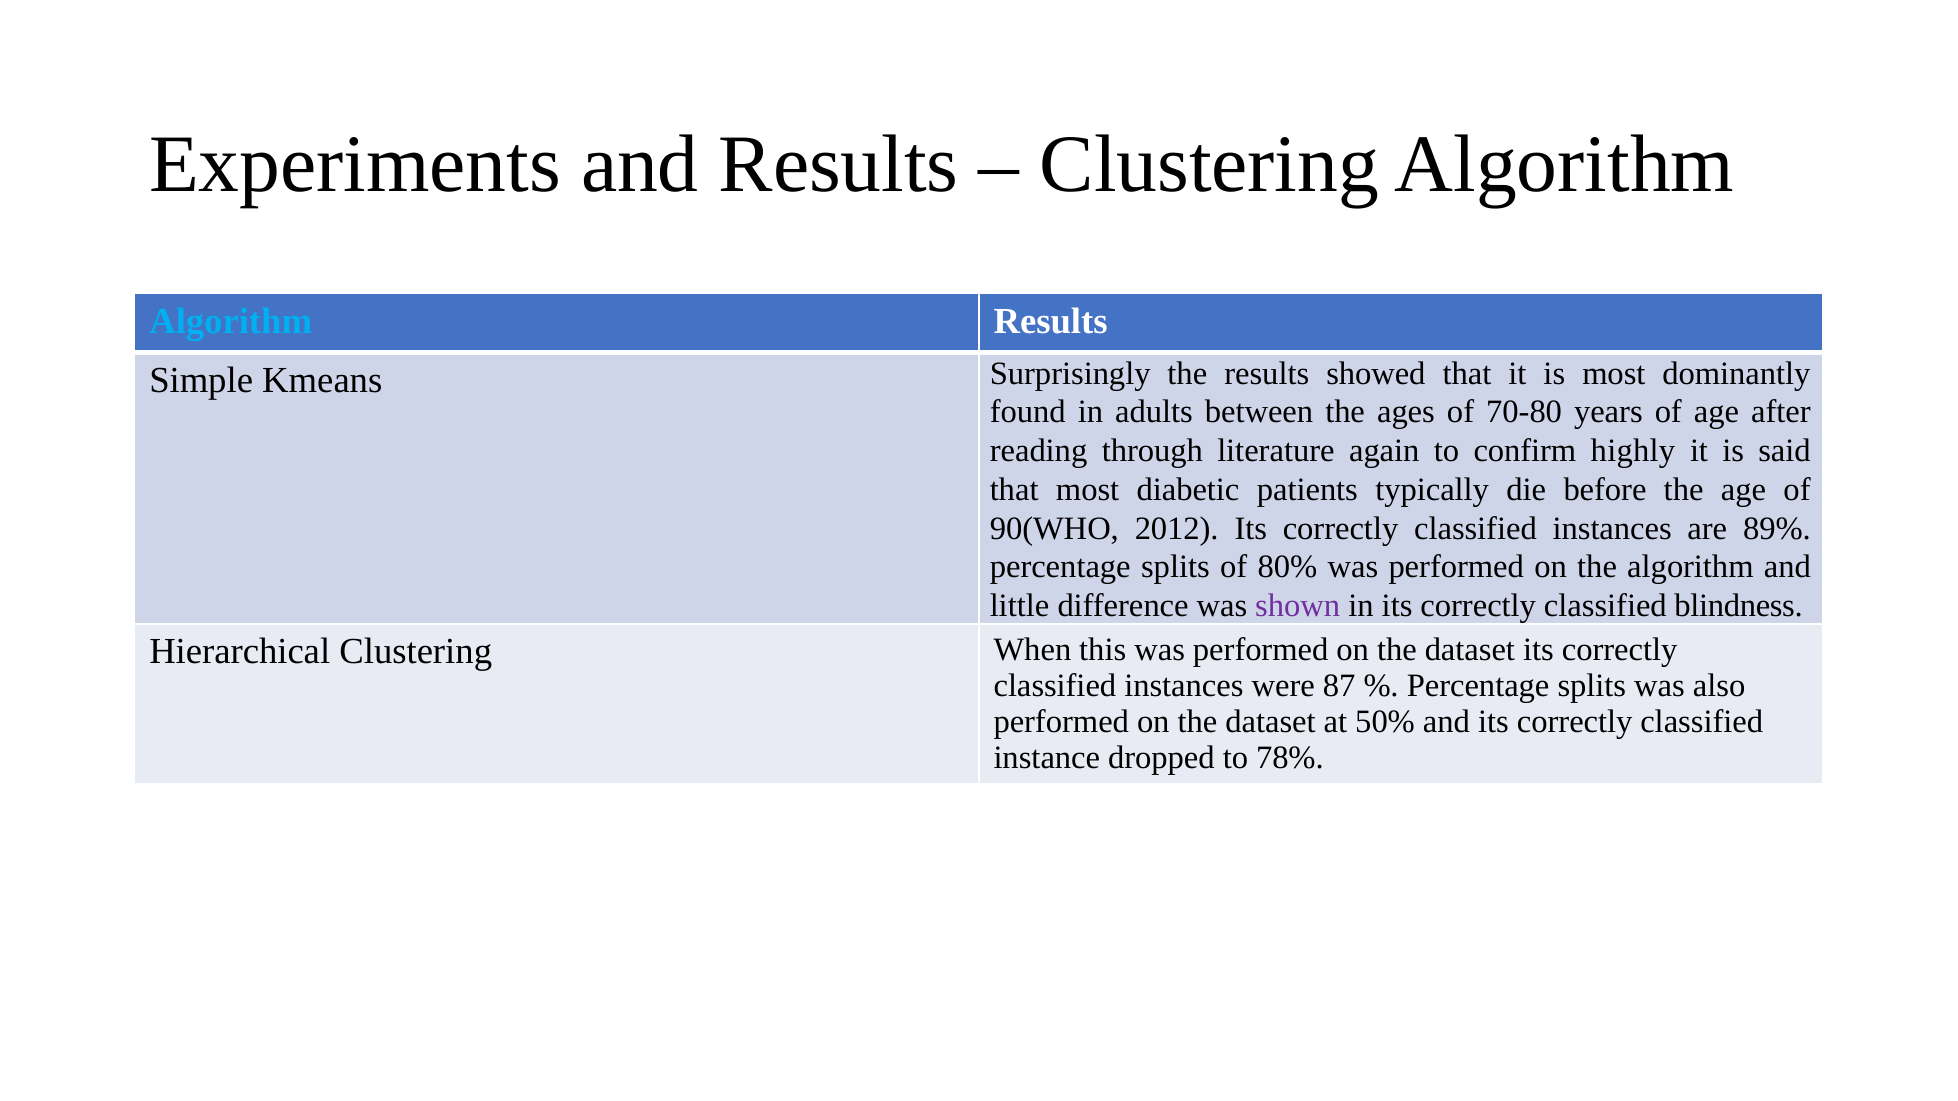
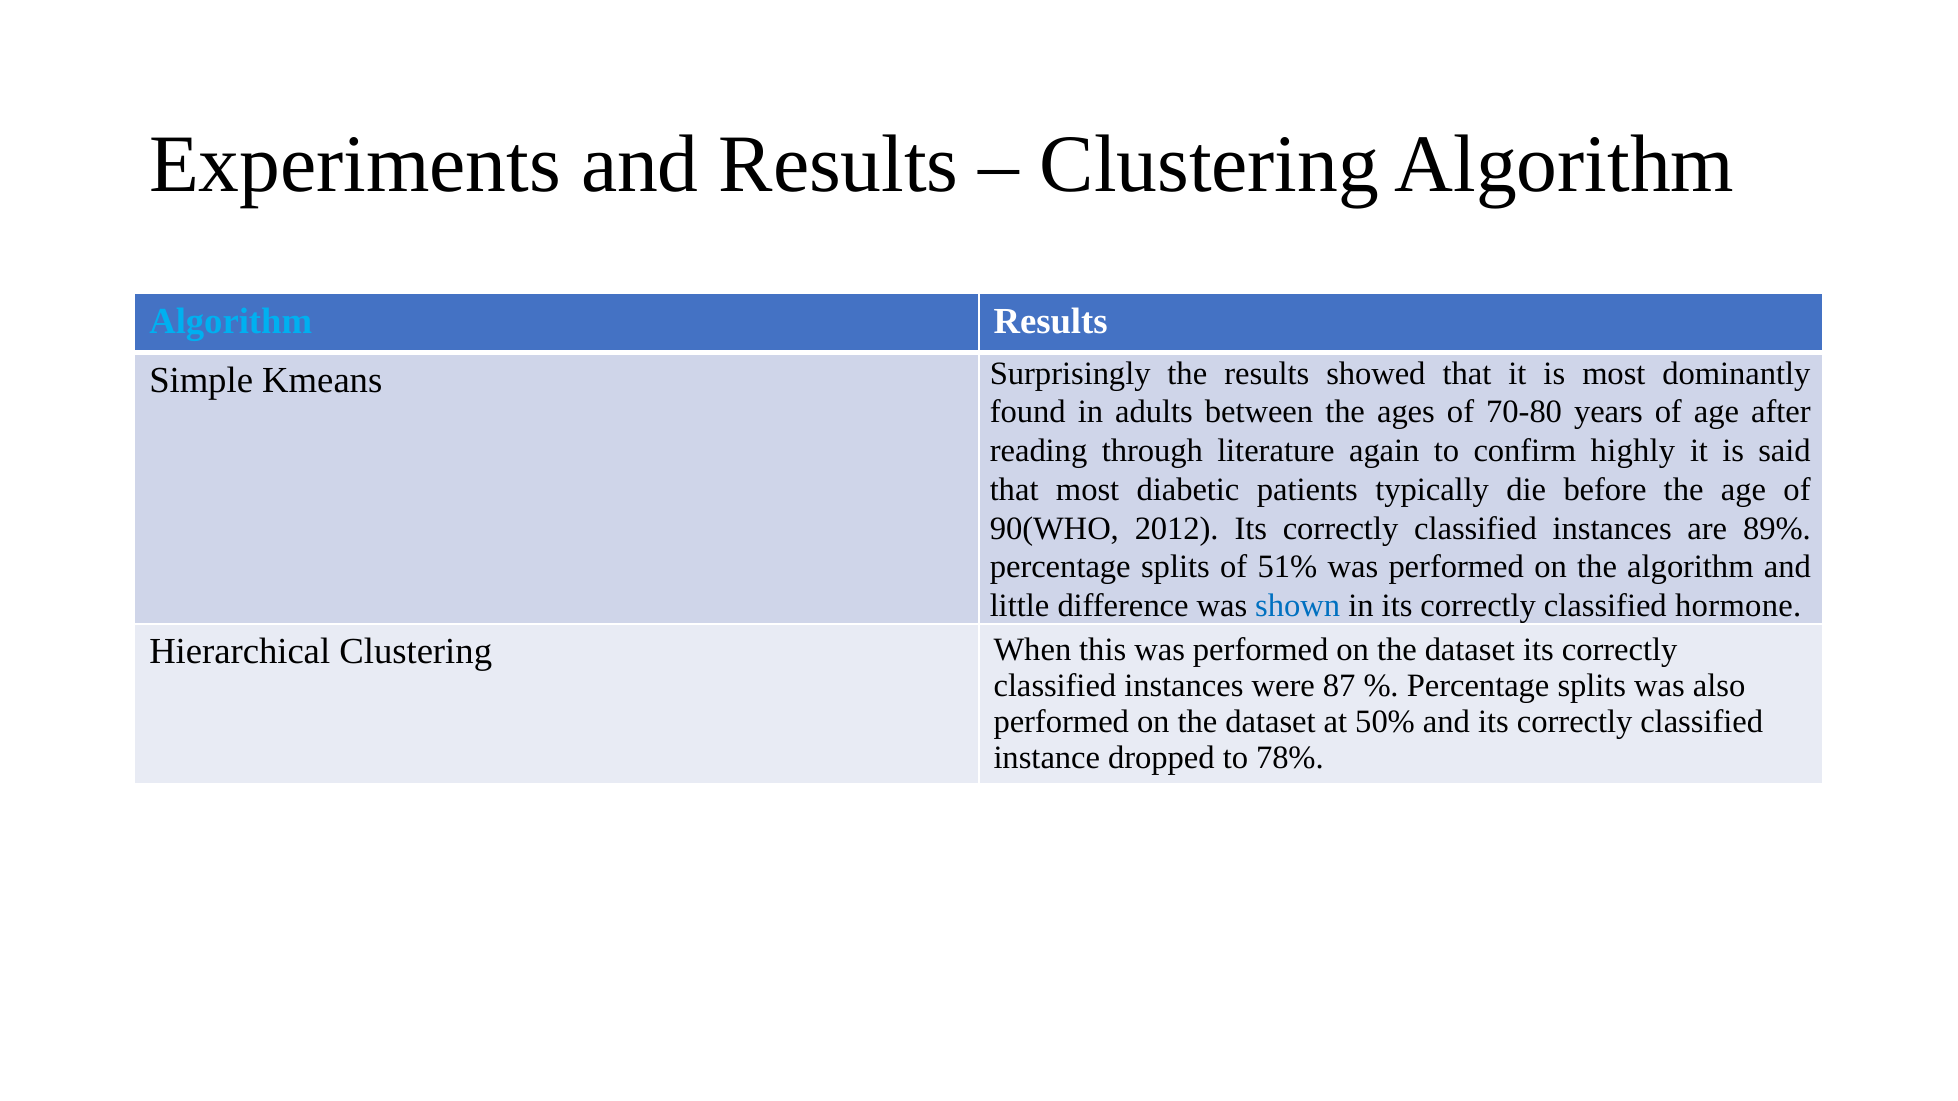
80%: 80% -> 51% (1287, 567)
shown colour: purple -> blue (1298, 606)
blindness: blindness -> hormone (1738, 606)
